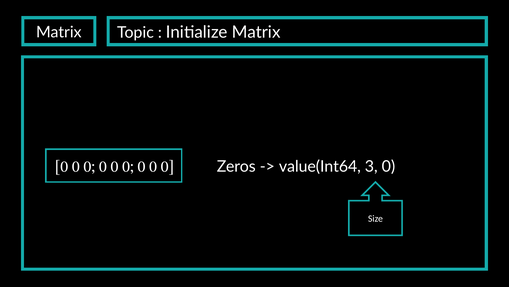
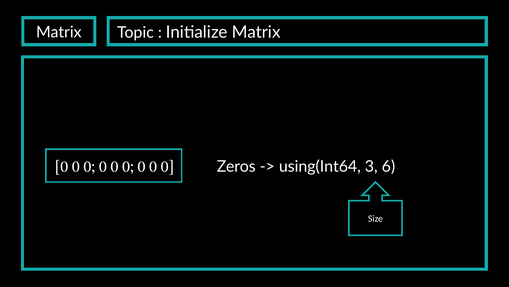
value(Int64: value(Int64 -> using(Int64 (320, 166)
3 0: 0 -> 6 (388, 166)
